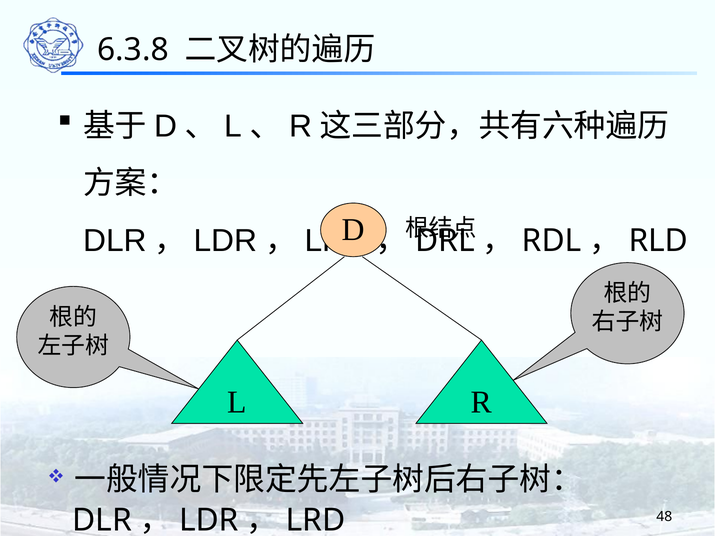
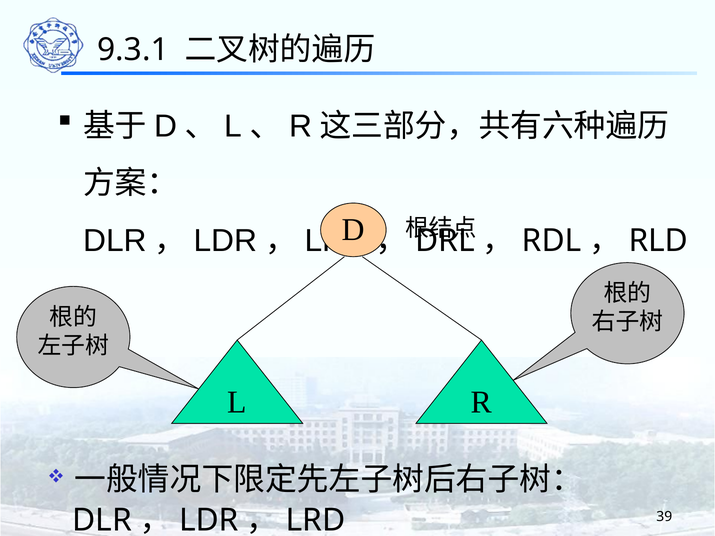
6.3.8: 6.3.8 -> 9.3.1 (133, 50)
48: 48 -> 39 (664, 517)
